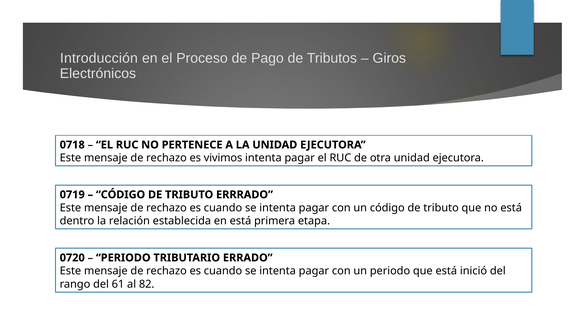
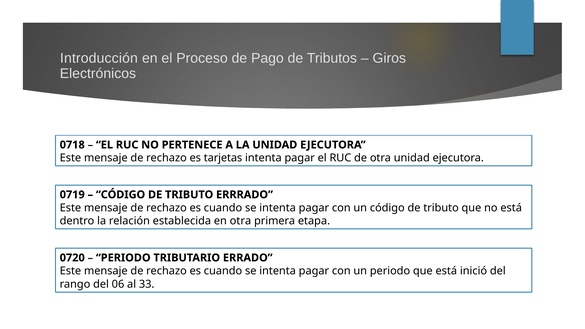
vivimos: vivimos -> tarjetas (223, 158)
en está: está -> otra (240, 221)
61: 61 -> 06 (118, 284)
82: 82 -> 33 (147, 284)
